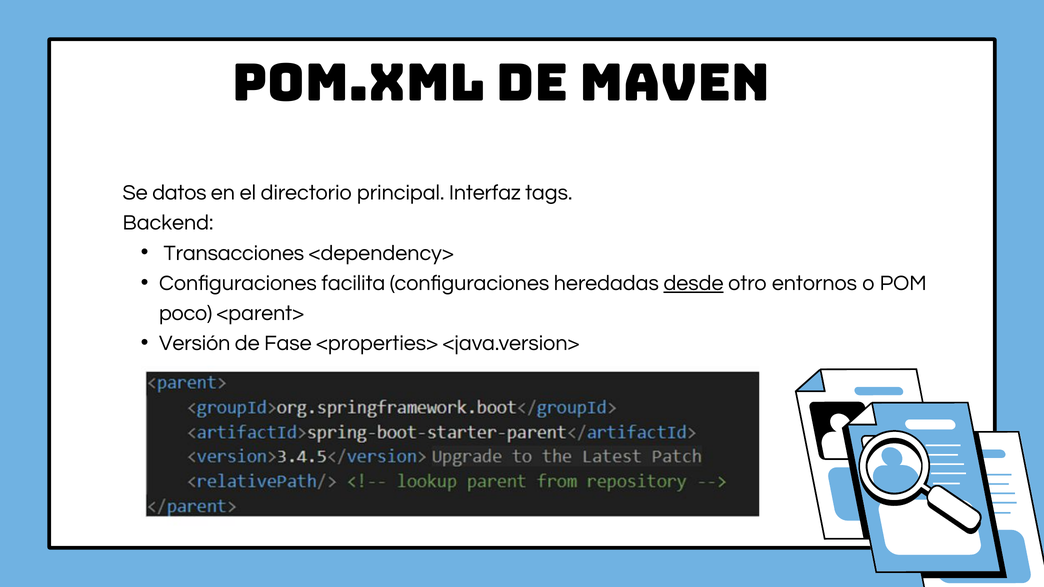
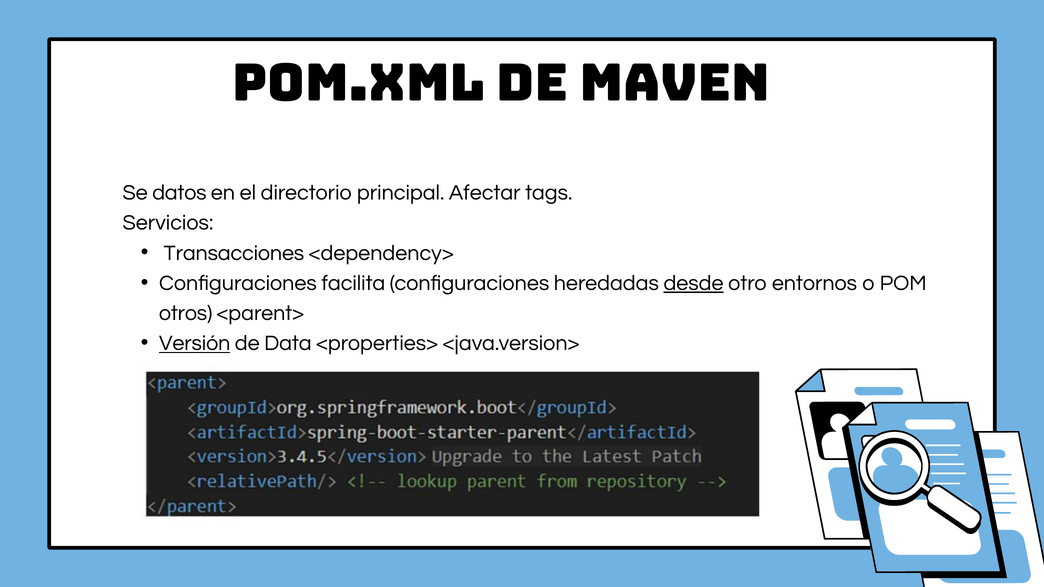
Interfaz: Interfaz -> Afectar (485, 193)
Backend: Backend -> Servicios (168, 223)
poco: poco -> otros (186, 313)
Versión underline: none -> present (195, 343)
Fase: Fase -> Data (288, 343)
